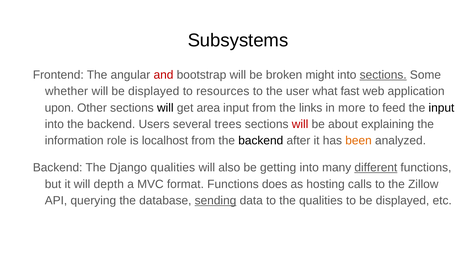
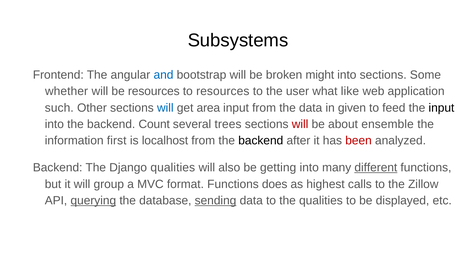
and colour: red -> blue (164, 75)
sections underline: present -> none (383, 75)
will be displayed: displayed -> resources (154, 91)
fast: fast -> like (350, 91)
upon: upon -> such (59, 108)
will colour: black -> blue (165, 108)
the links: links -> data (311, 108)
more: more -> given (352, 108)
Users: Users -> Count (154, 124)
explaining: explaining -> ensemble (388, 124)
role: role -> first (117, 141)
been colour: orange -> red (359, 141)
depth: depth -> group (109, 184)
hosting: hosting -> highest (326, 184)
querying underline: none -> present (93, 200)
